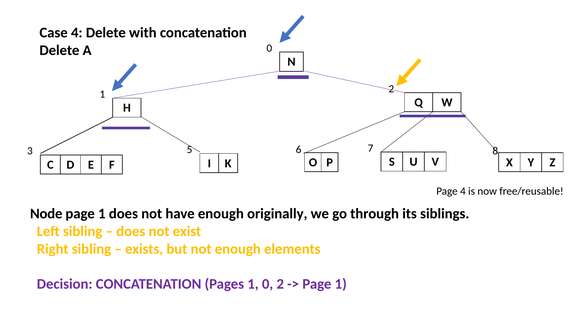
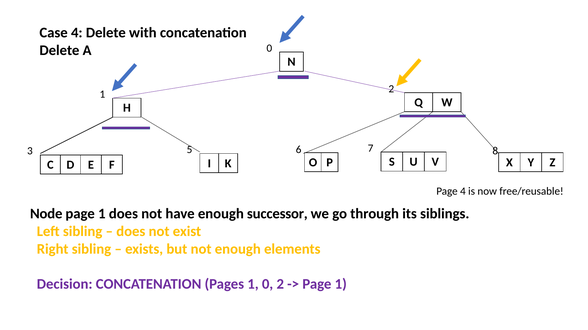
originally: originally -> successor (277, 214)
